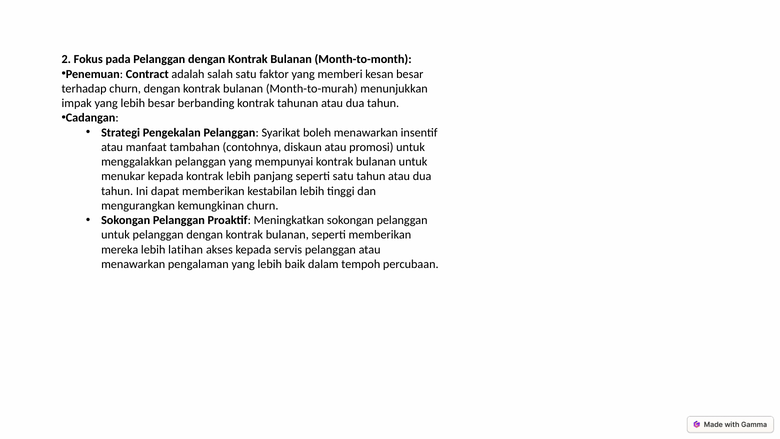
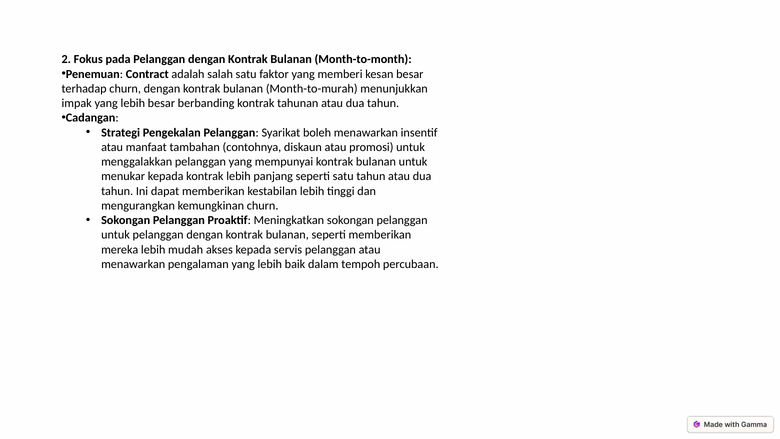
latihan: latihan -> mudah (186, 249)
